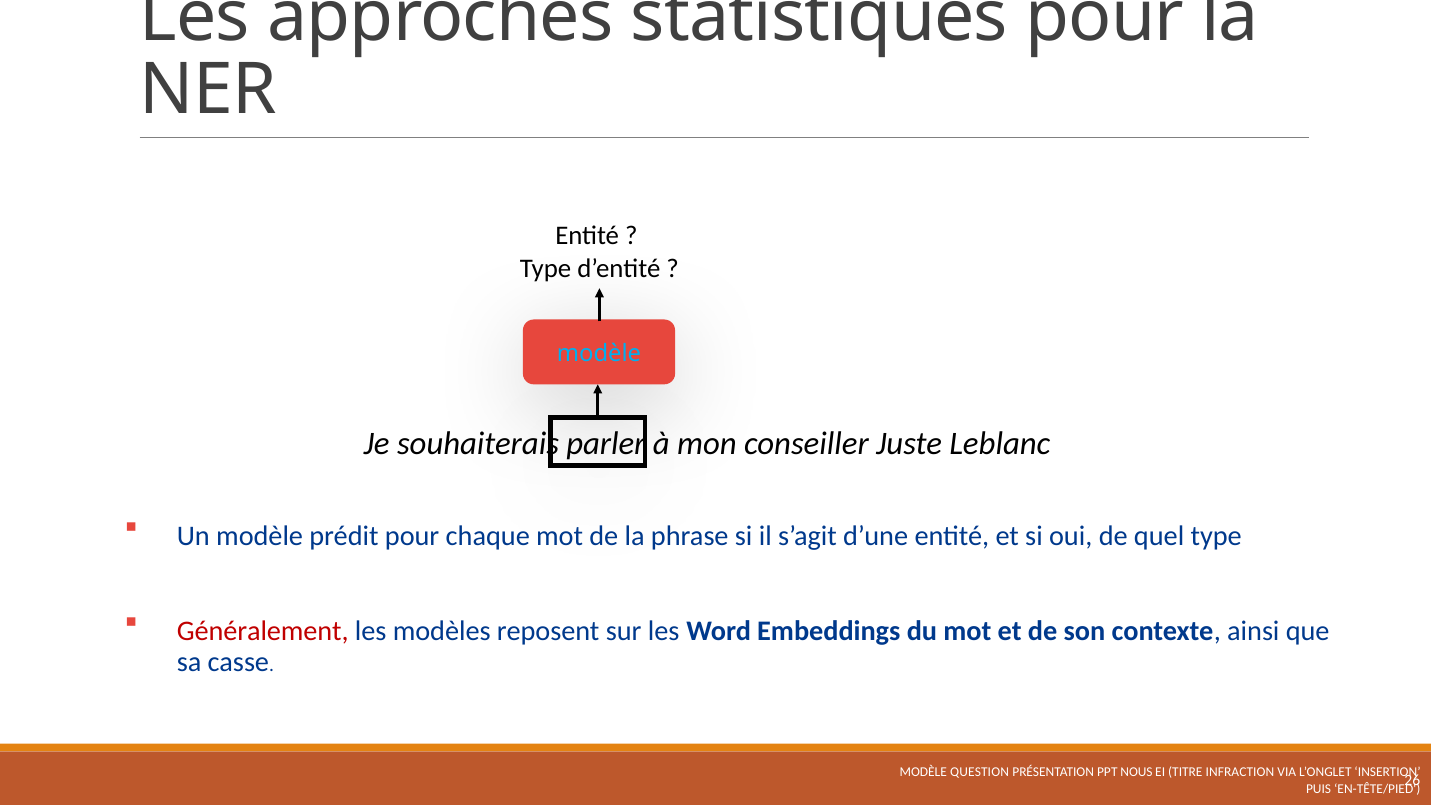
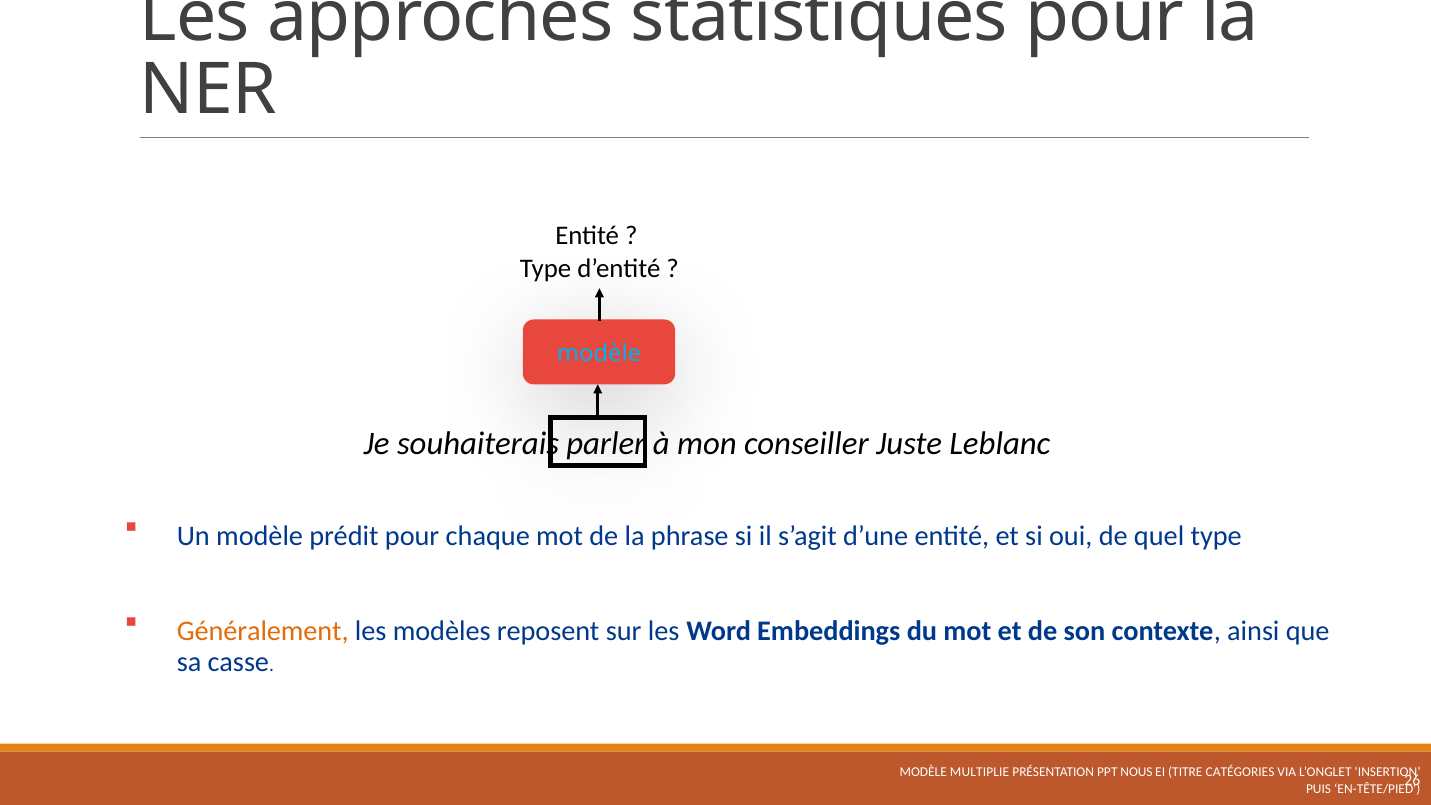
Généralement colour: red -> orange (263, 631)
QUESTION: QUESTION -> MULTIPLIE (980, 772)
INFRACTION: INFRACTION -> CATÉGORIES (1240, 772)
